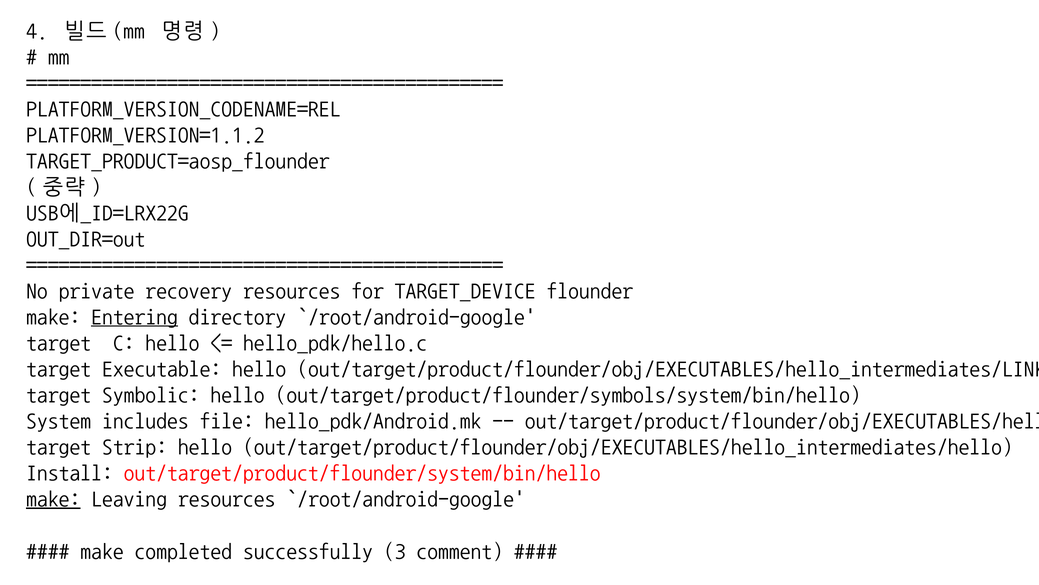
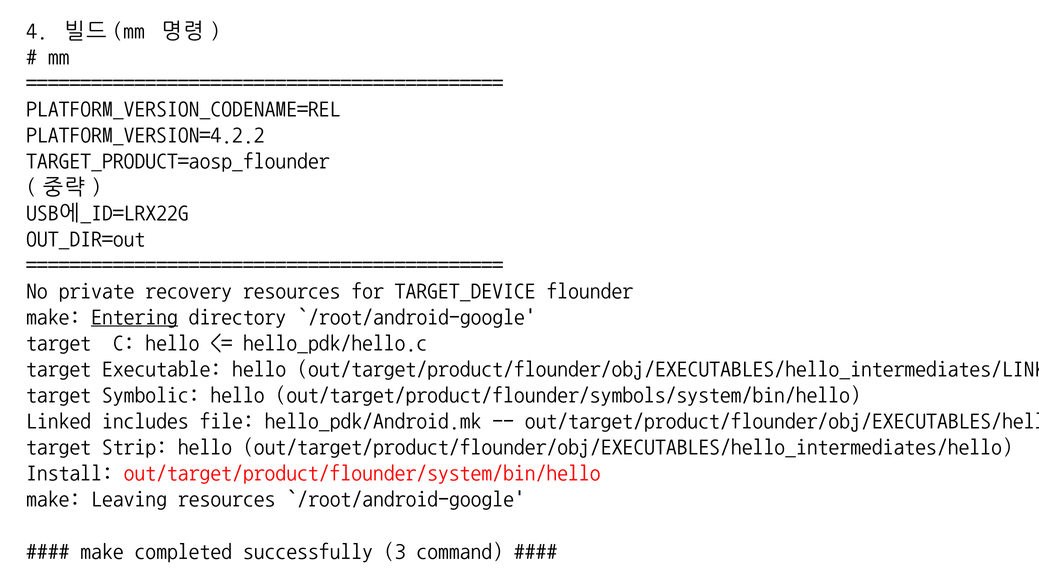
PLATFORM_VERSION=1.1.2: PLATFORM_VERSION=1.1.2 -> PLATFORM_VERSION=4.2.2 (145, 135)
System: System -> Linked (59, 420)
make underline: present -> none (53, 498)
comment: comment -> command (460, 550)
